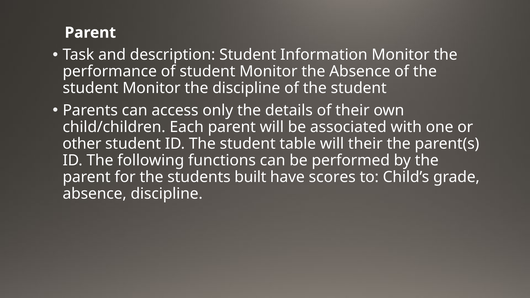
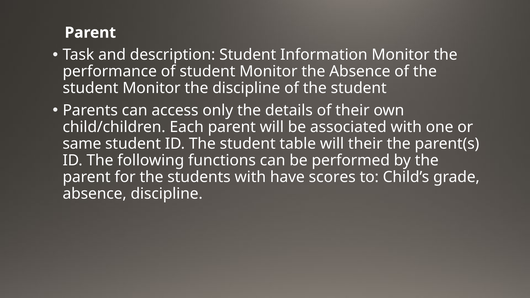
other: other -> same (82, 144)
students built: built -> with (250, 177)
